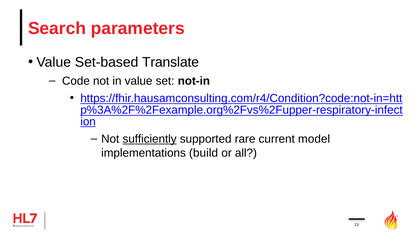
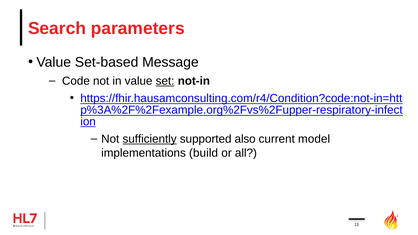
Translate: Translate -> Message (170, 62)
set underline: none -> present (165, 81)
rare: rare -> also (245, 139)
